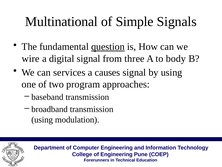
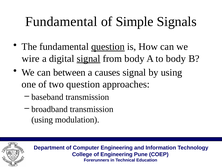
Multinational: Multinational -> Fundamental (61, 21)
signal underline: none -> present (88, 58)
from three: three -> body (134, 58)
services: services -> between (69, 72)
two program: program -> question (83, 84)
